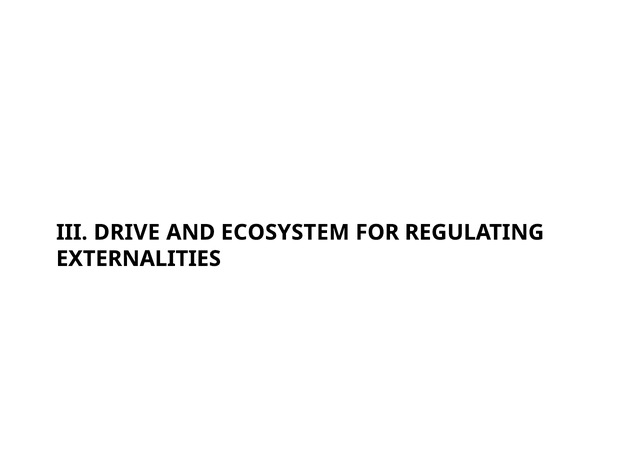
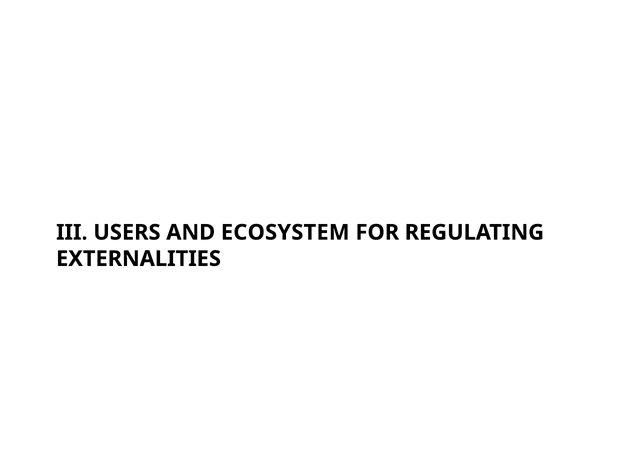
DRIVE: DRIVE -> USERS (127, 232)
